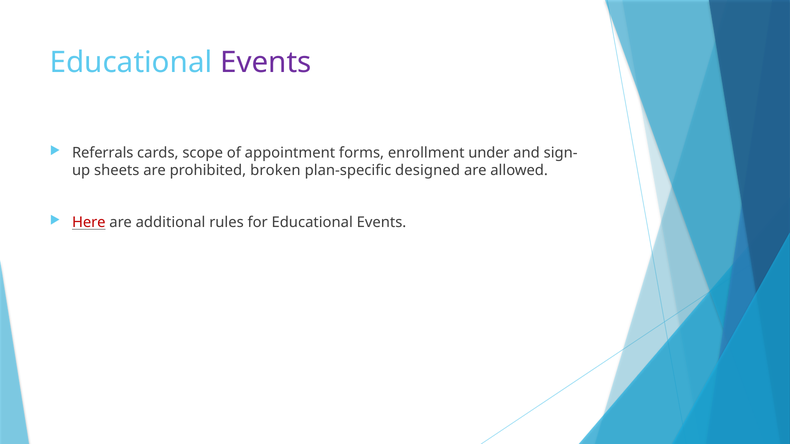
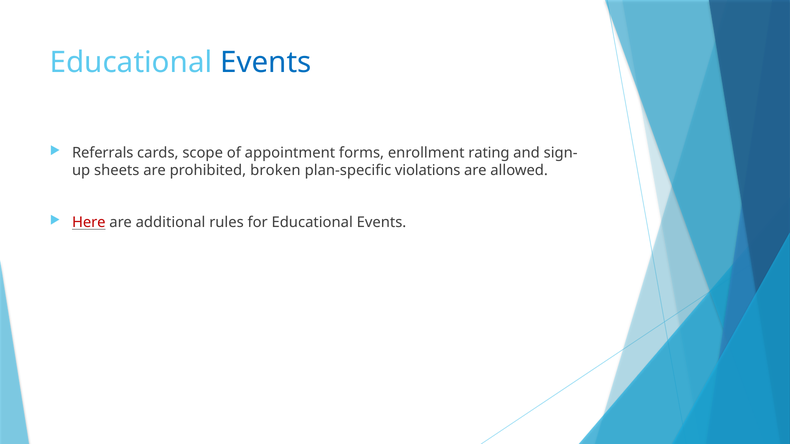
Events colour: purple -> blue (266, 62)
under: under -> rating (489, 153)
designed: designed -> violations (428, 171)
